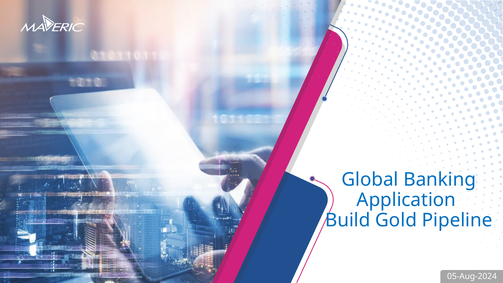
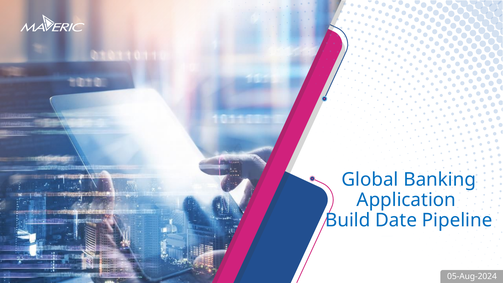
Build Gold: Gold -> Date (396, 220)
